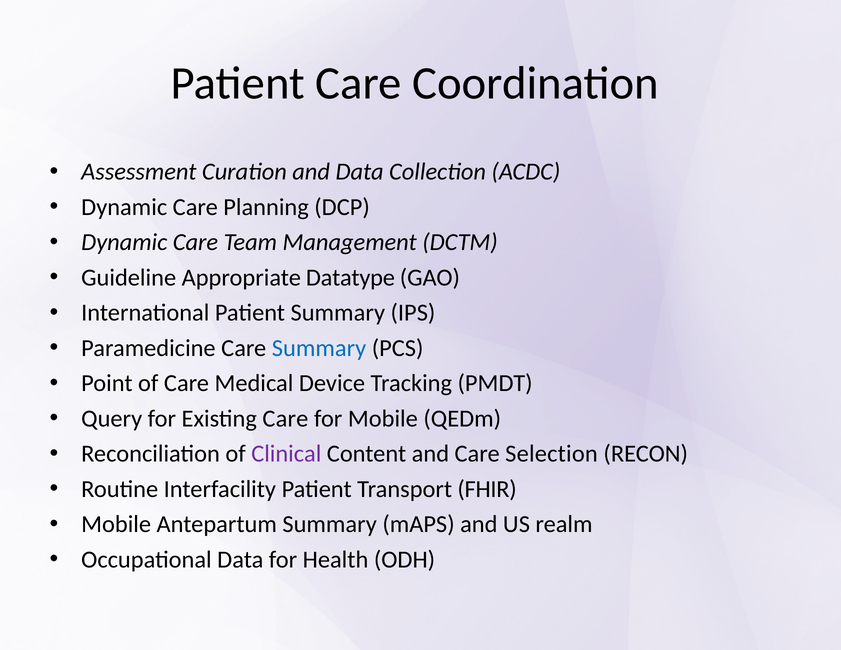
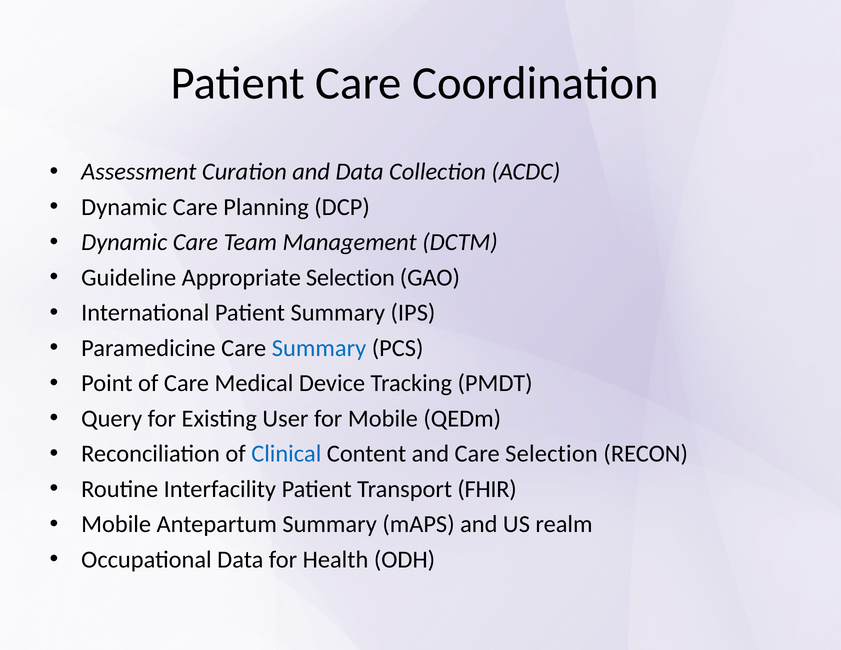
Appropriate Datatype: Datatype -> Selection (350, 278)
Existing Care: Care -> User (285, 419)
Clinical colour: purple -> blue (286, 454)
